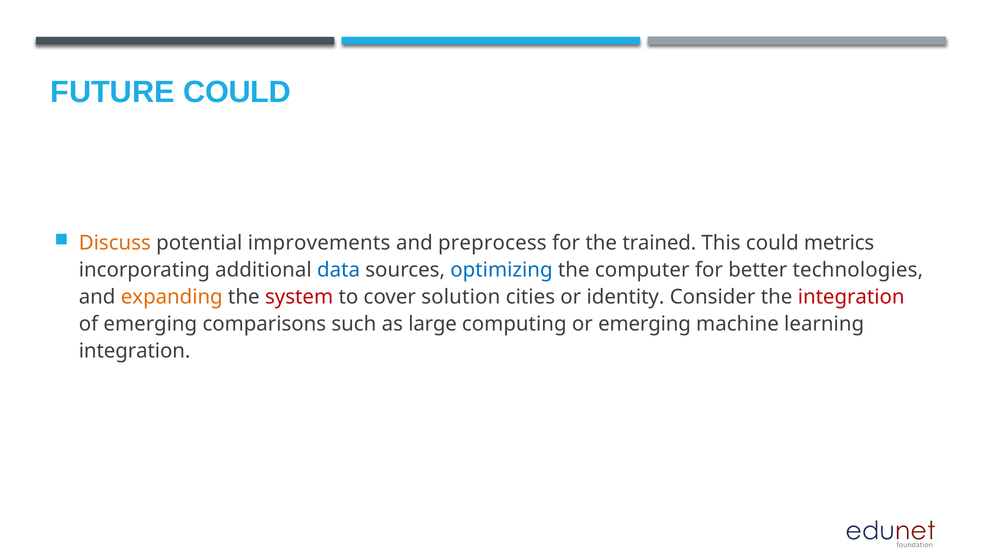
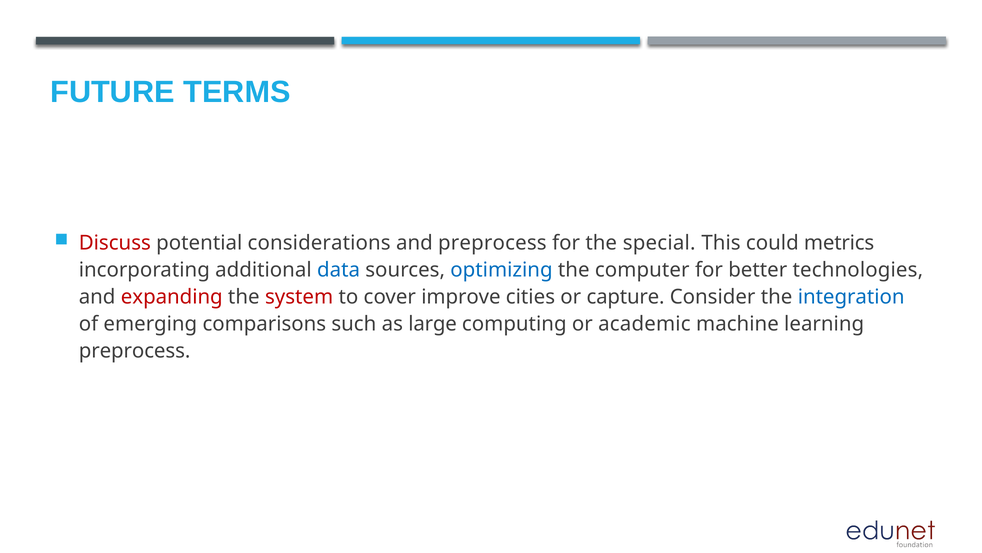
FUTURE COULD: COULD -> TERMS (237, 92)
Discuss colour: orange -> red (115, 243)
improvements: improvements -> considerations (319, 243)
trained: trained -> special (659, 243)
expanding colour: orange -> red (172, 297)
solution: solution -> improve (461, 297)
identity: identity -> capture (626, 297)
integration colour: red -> blue (851, 297)
or emerging: emerging -> academic (644, 324)
integration: integration -> preprocess (135, 351)
